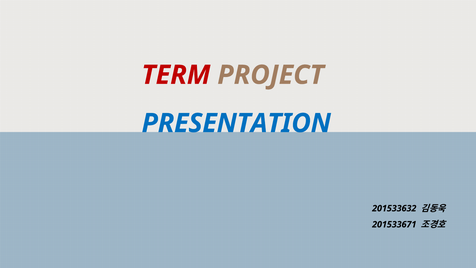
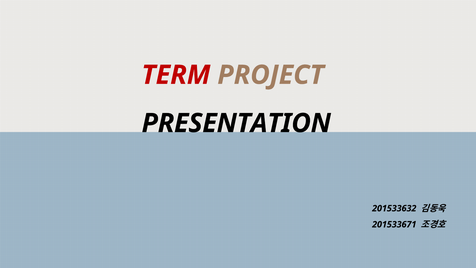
PRESENTATION colour: blue -> black (236, 123)
